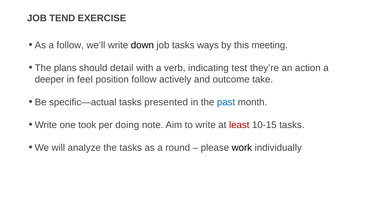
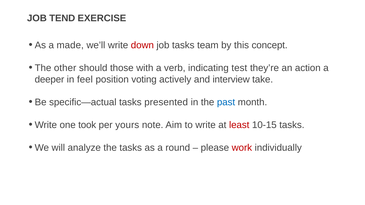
a follow: follow -> made (70, 45)
down colour: black -> red (142, 45)
ways: ways -> team (208, 45)
meeting: meeting -> concept (270, 45)
plans: plans -> other (65, 68)
detail: detail -> those (122, 68)
position follow: follow -> voting (144, 80)
outcome: outcome -> interview (231, 80)
doing: doing -> yours (127, 125)
work colour: black -> red (242, 148)
